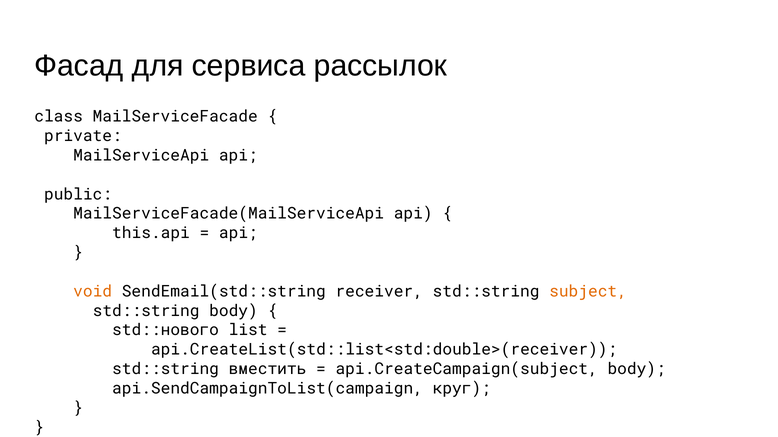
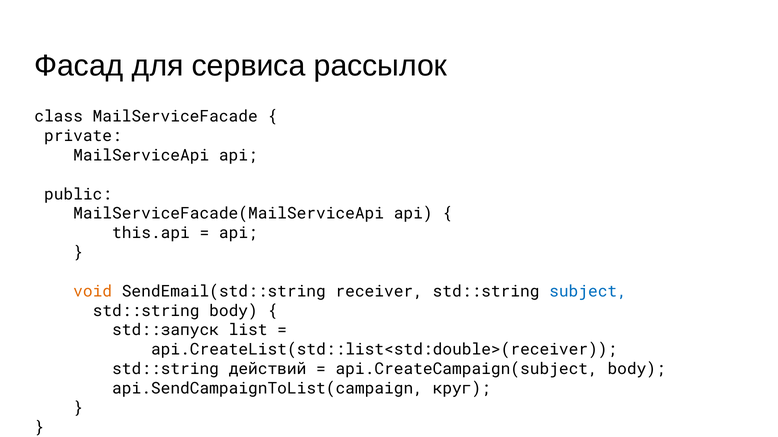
subject colour: orange -> blue (588, 292)
std::нового: std::нового -> std::запуск (166, 331)
вместить: вместить -> действий (268, 370)
